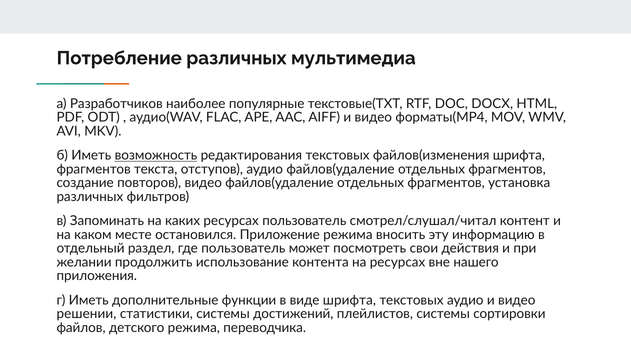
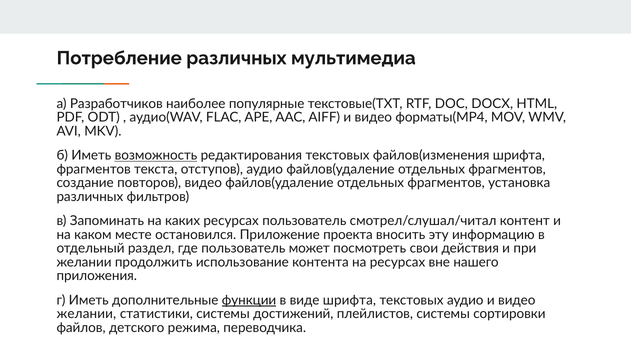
Приложение режима: режима -> проекта (348, 235)
функции underline: none -> present (249, 300)
решении: решении -> желании (86, 314)
